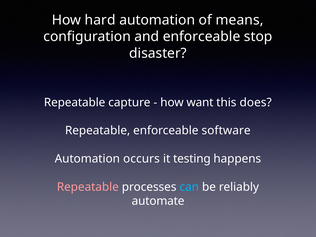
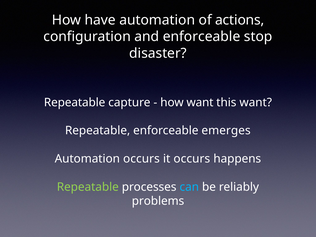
hard: hard -> have (100, 20)
means: means -> actions (240, 20)
this does: does -> want (256, 102)
software: software -> emerges (226, 131)
it testing: testing -> occurs (192, 159)
Repeatable colour: pink -> light green (88, 187)
automate: automate -> problems (158, 201)
